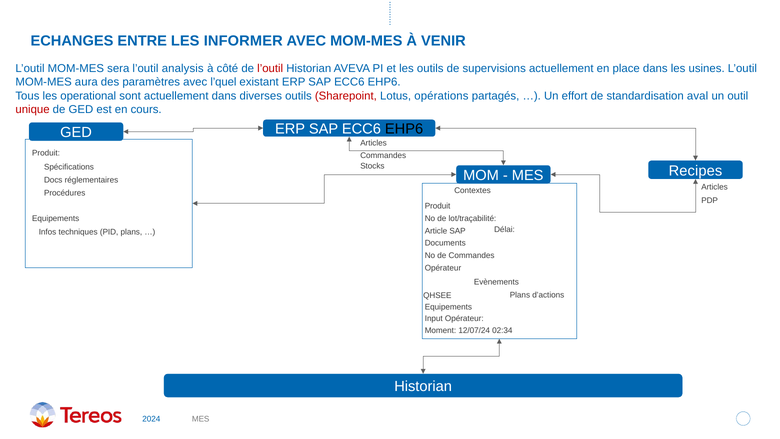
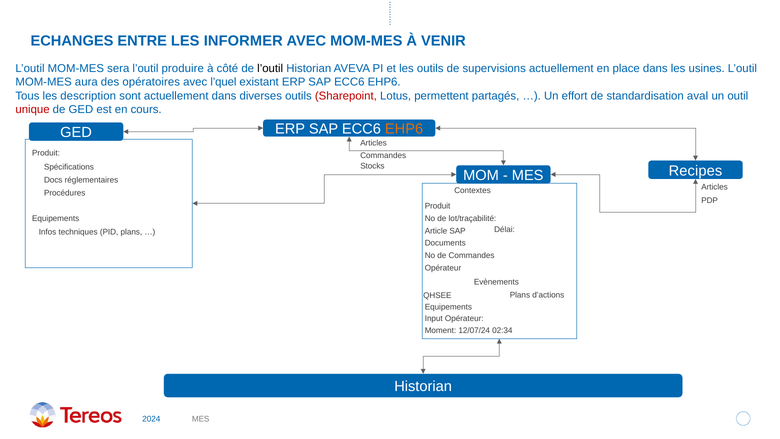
analysis: analysis -> produire (183, 68)
l’outil colour: red -> black (270, 68)
paramètres: paramètres -> opératoires (151, 82)
operational: operational -> description (88, 96)
opérations: opérations -> permettent (441, 96)
EHP6 colour: black -> orange (404, 129)
